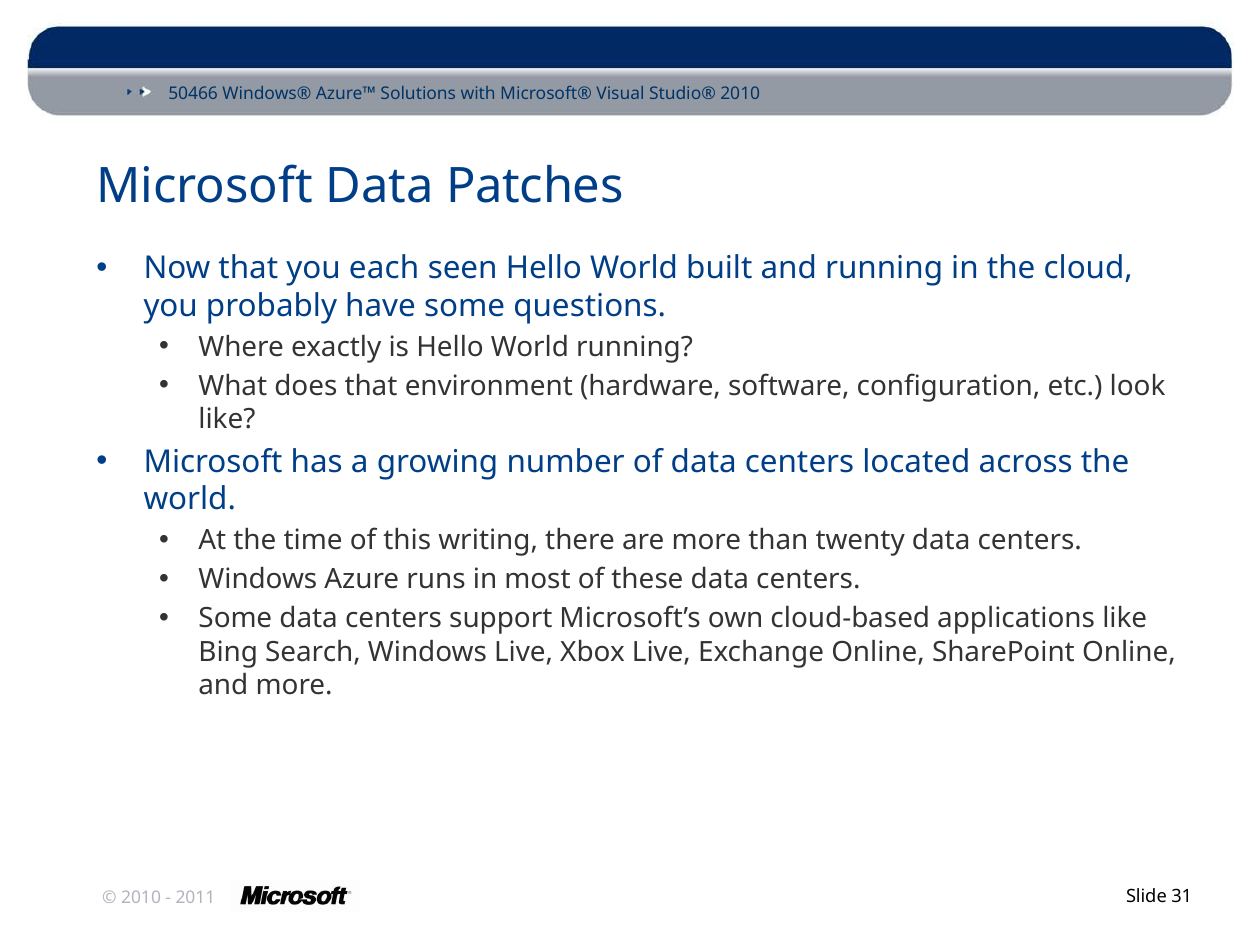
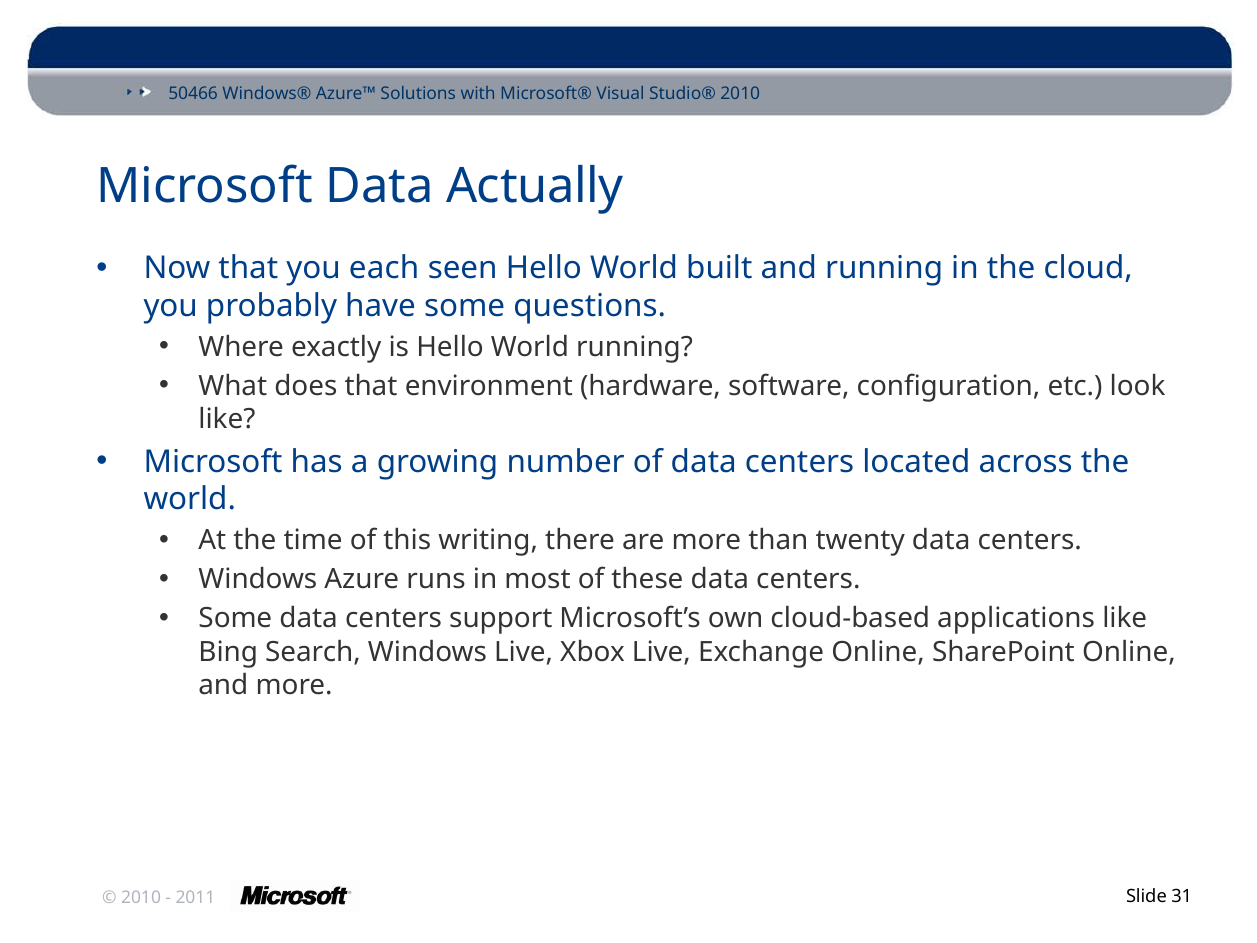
Patches: Patches -> Actually (535, 187)
